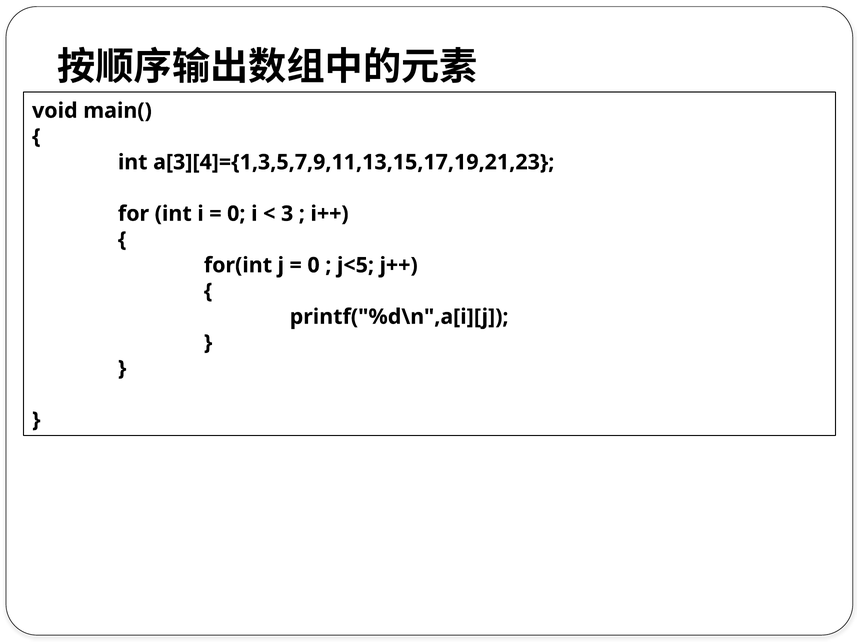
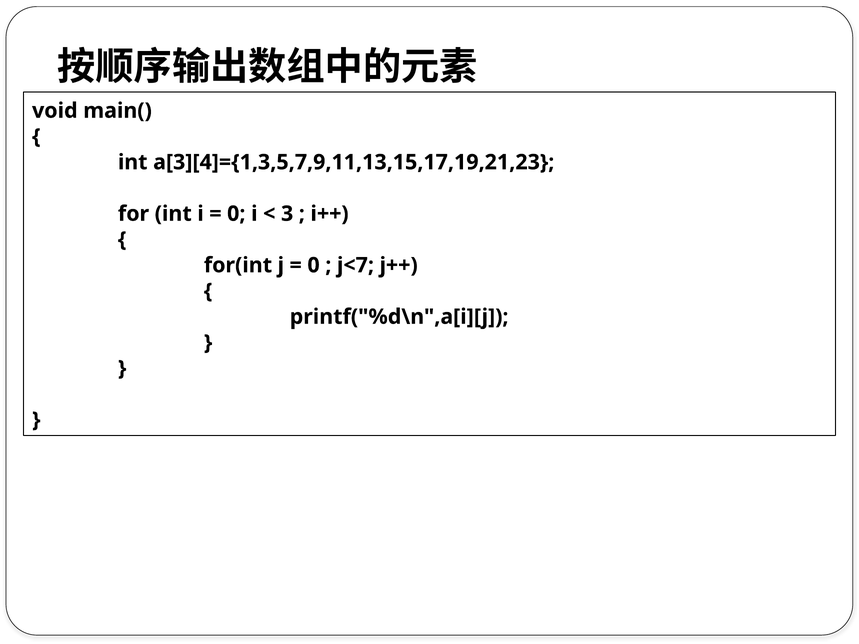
j<5: j<5 -> j<7 (356, 265)
